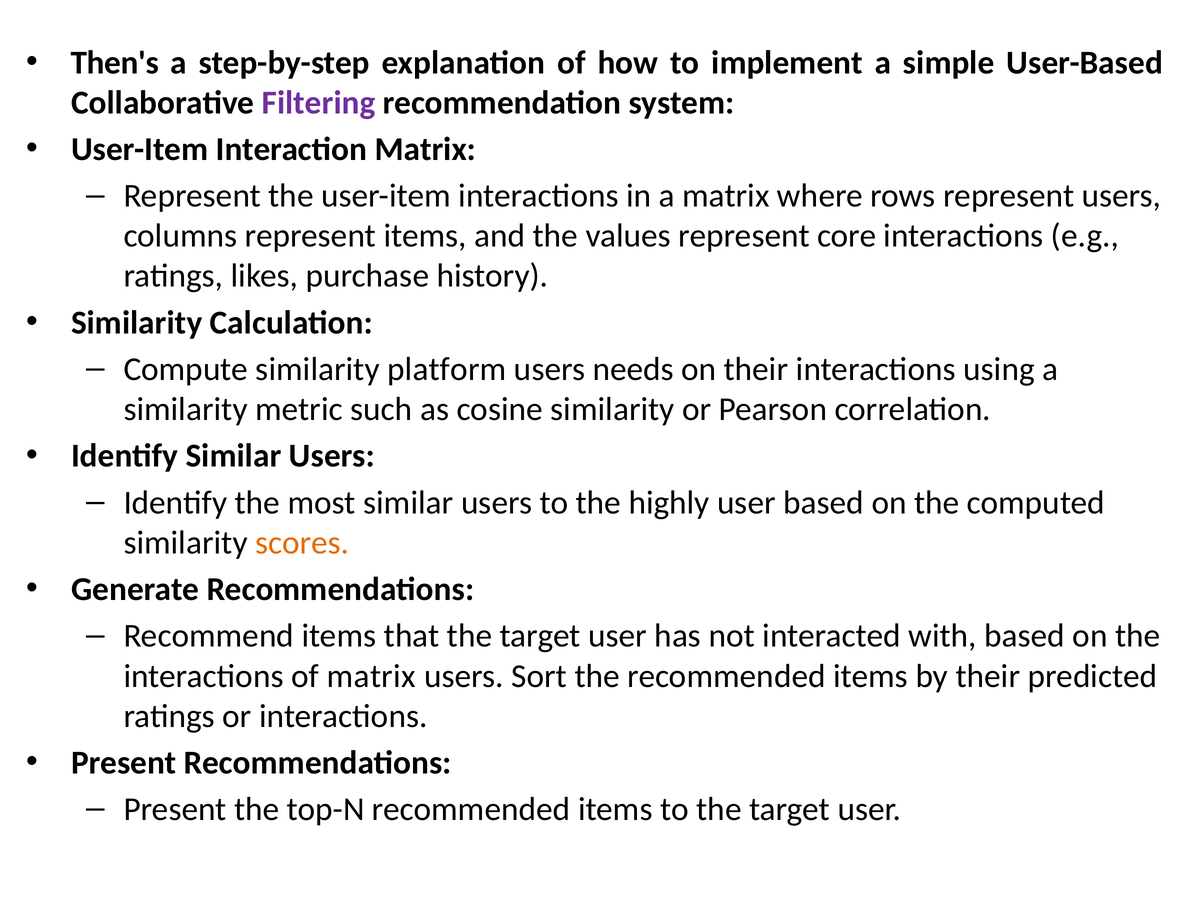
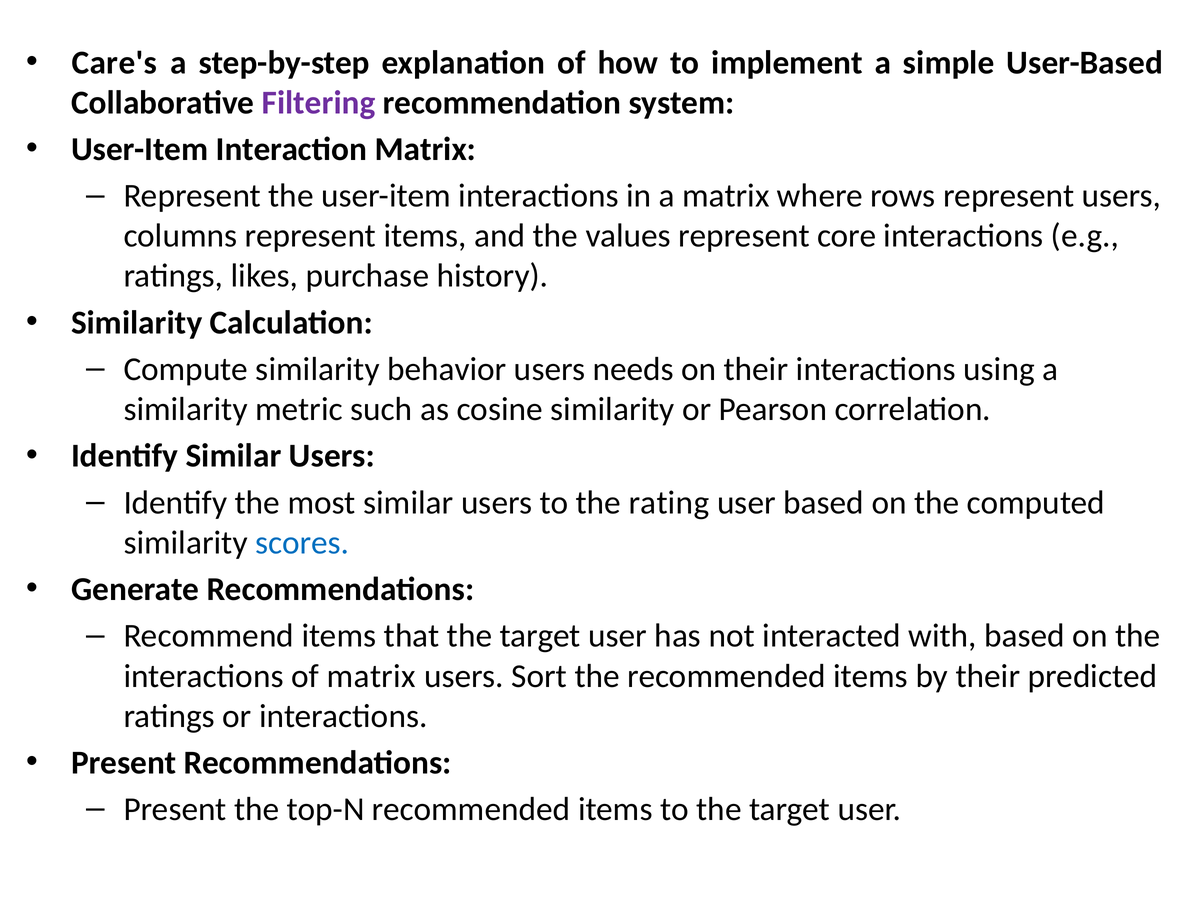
Then's: Then's -> Care's (114, 63)
platform: platform -> behavior (447, 369)
highly: highly -> rating (669, 503)
scores colour: orange -> blue (302, 543)
